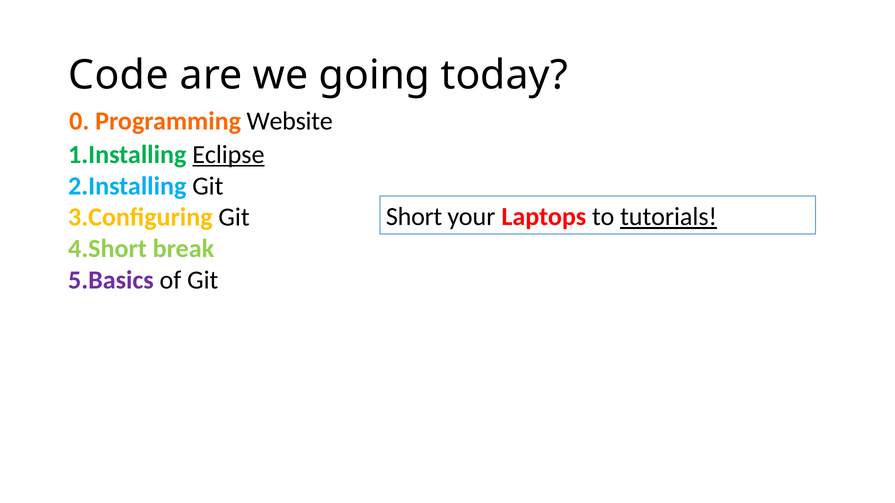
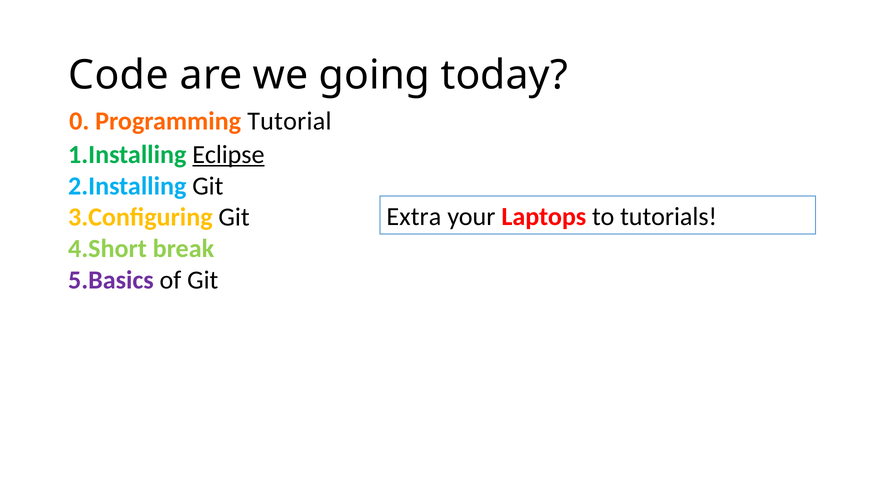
Website: Website -> Tutorial (289, 121)
Short: Short -> Extra (414, 217)
tutorials underline: present -> none (669, 217)
